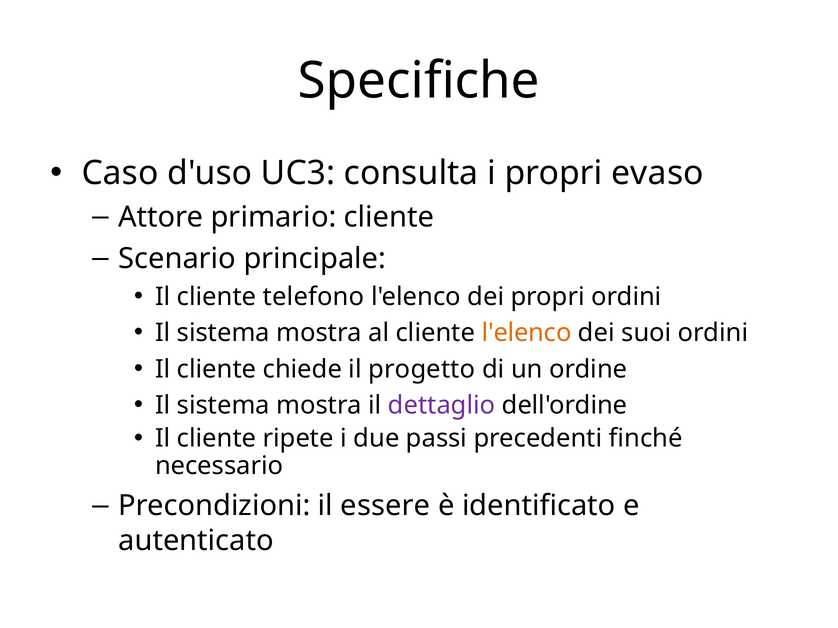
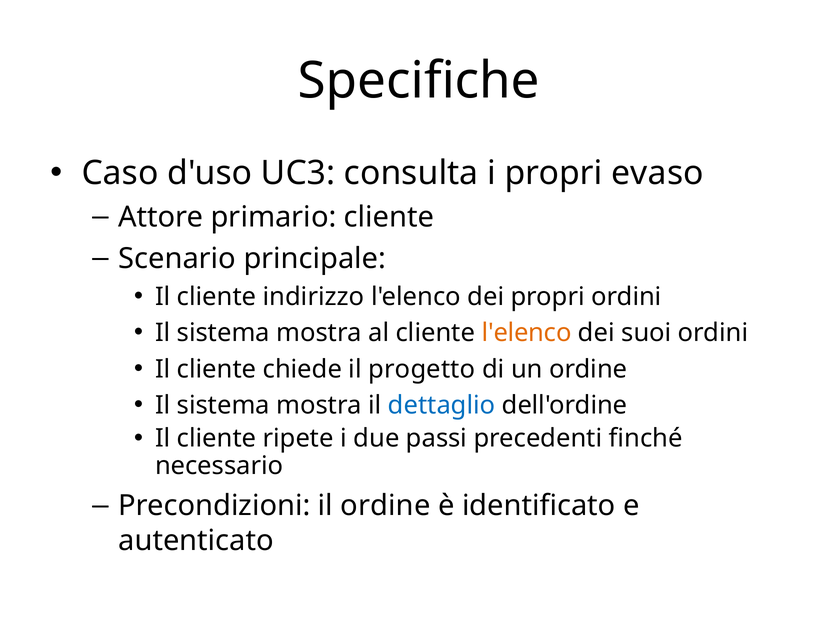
telefono: telefono -> indirizzo (314, 297)
dettaglio colour: purple -> blue (442, 406)
il essere: essere -> ordine (385, 506)
